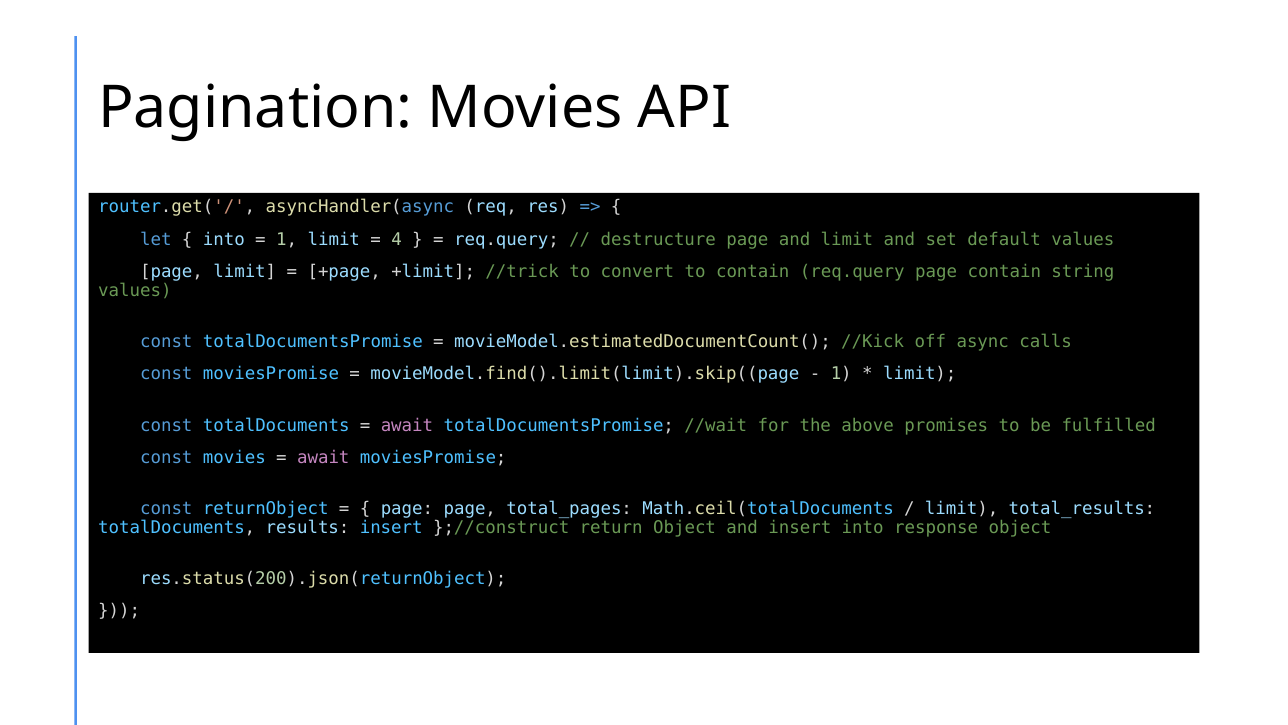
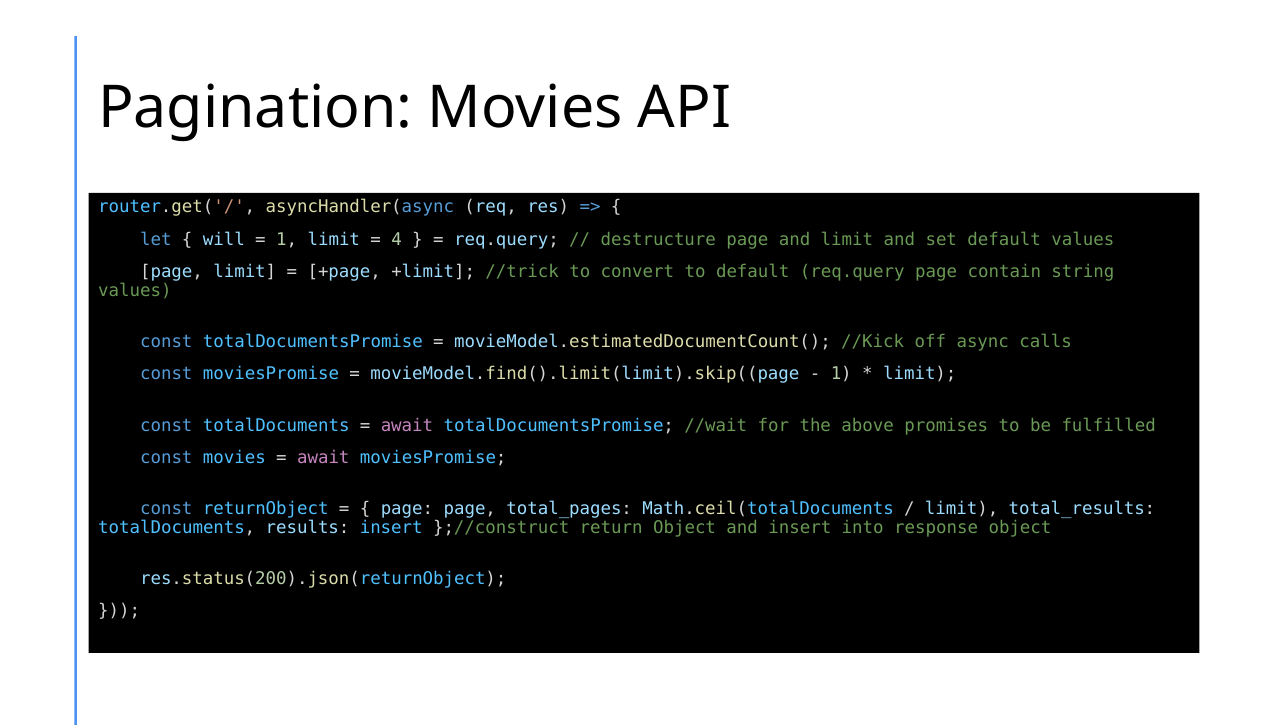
into: into -> will (224, 239)
to contain: contain -> default (753, 272)
